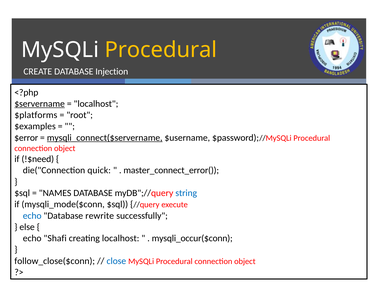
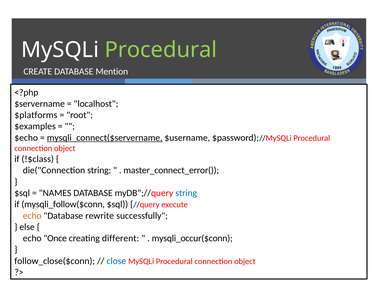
Procedural colour: yellow -> light green (161, 50)
Injection: Injection -> Mention (112, 72)
$servername underline: present -> none (40, 104)
$error: $error -> $echo (26, 138)
!$need: !$need -> !$class (38, 159)
die("Connection quick: quick -> string (99, 171)
mysqli_mode($conn: mysqli_mode($conn -> mysqli_follow($conn (63, 205)
echo colour: blue -> orange (32, 216)
Shafi: Shafi -> Once (55, 239)
creating localhost: localhost -> different (121, 239)
